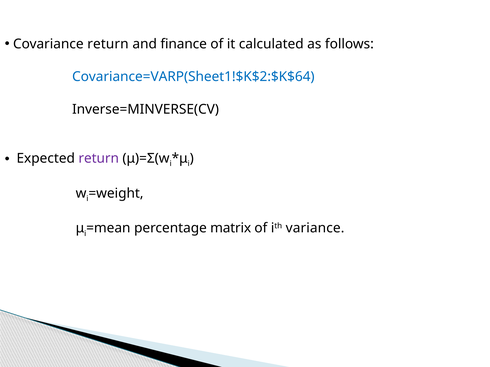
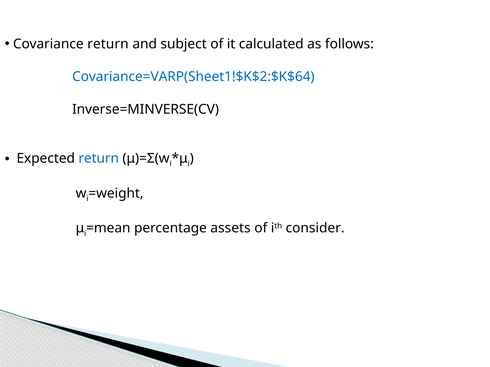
finance: finance -> subject (184, 44)
return colour: purple -> blue (99, 159)
matrix: matrix -> assets (231, 228)
variance: variance -> consider (315, 228)
